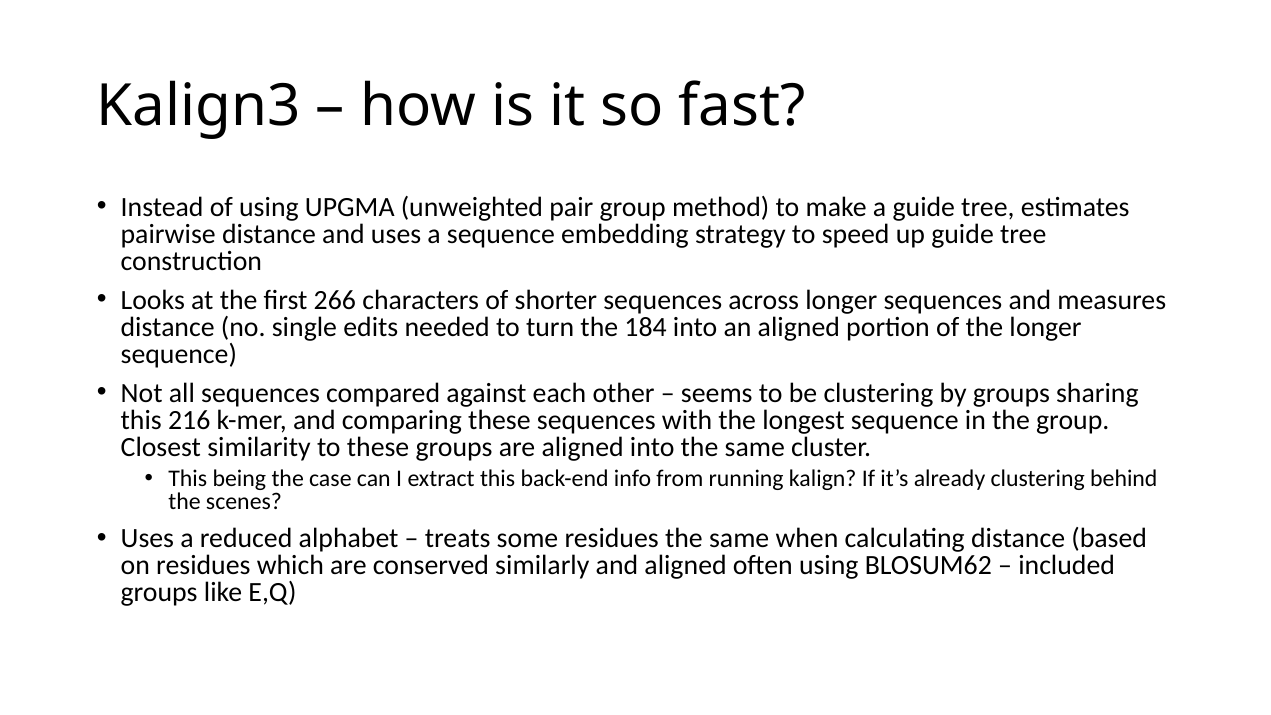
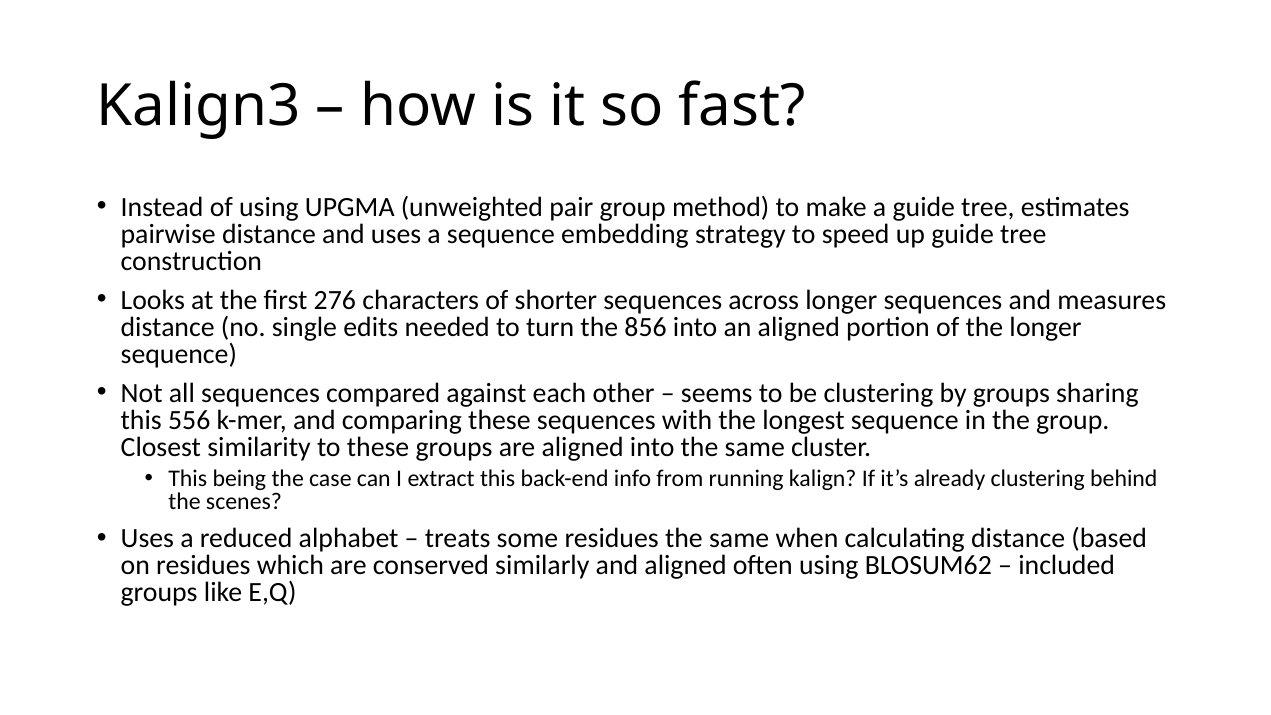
266: 266 -> 276 (335, 300)
184: 184 -> 856 (646, 327)
216: 216 -> 556 (189, 420)
